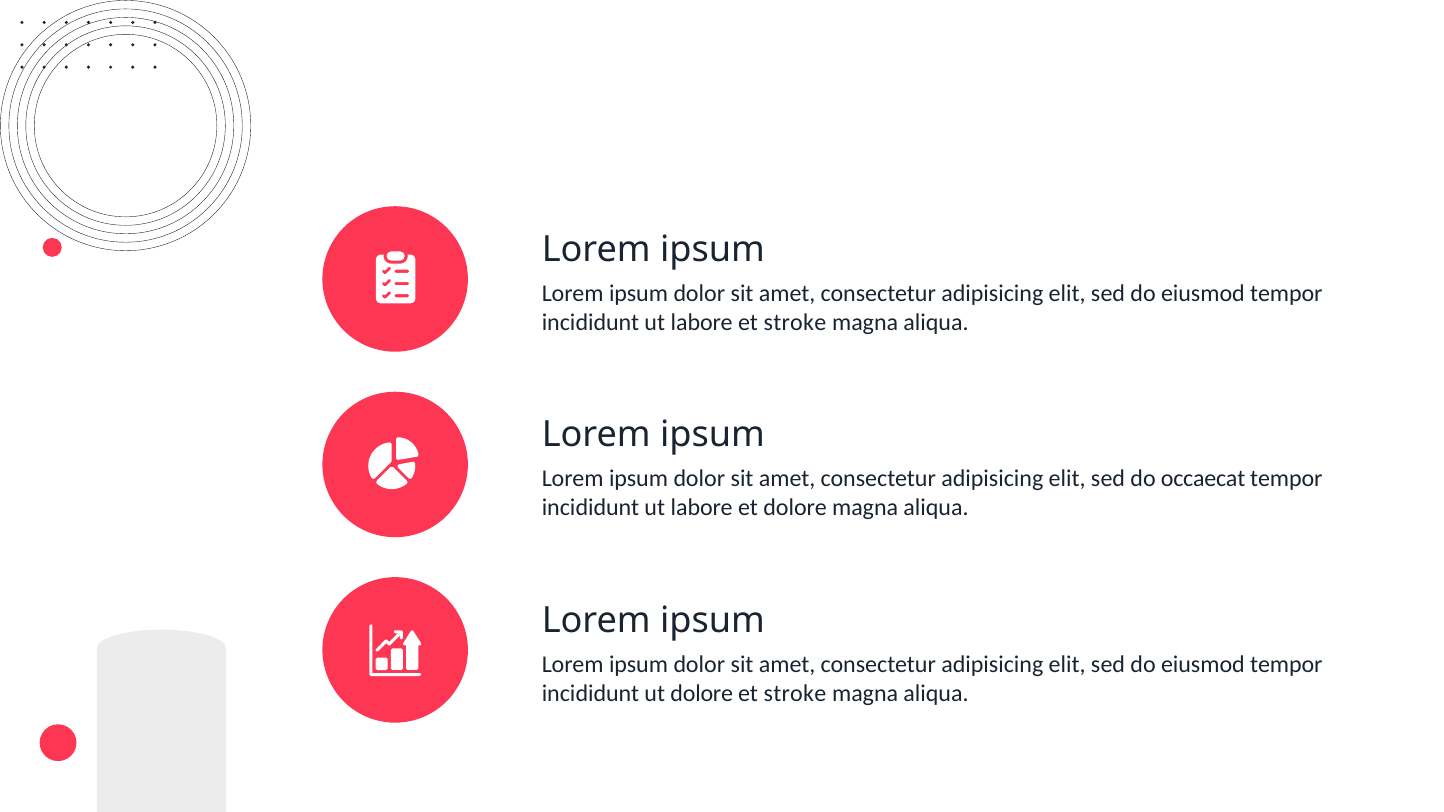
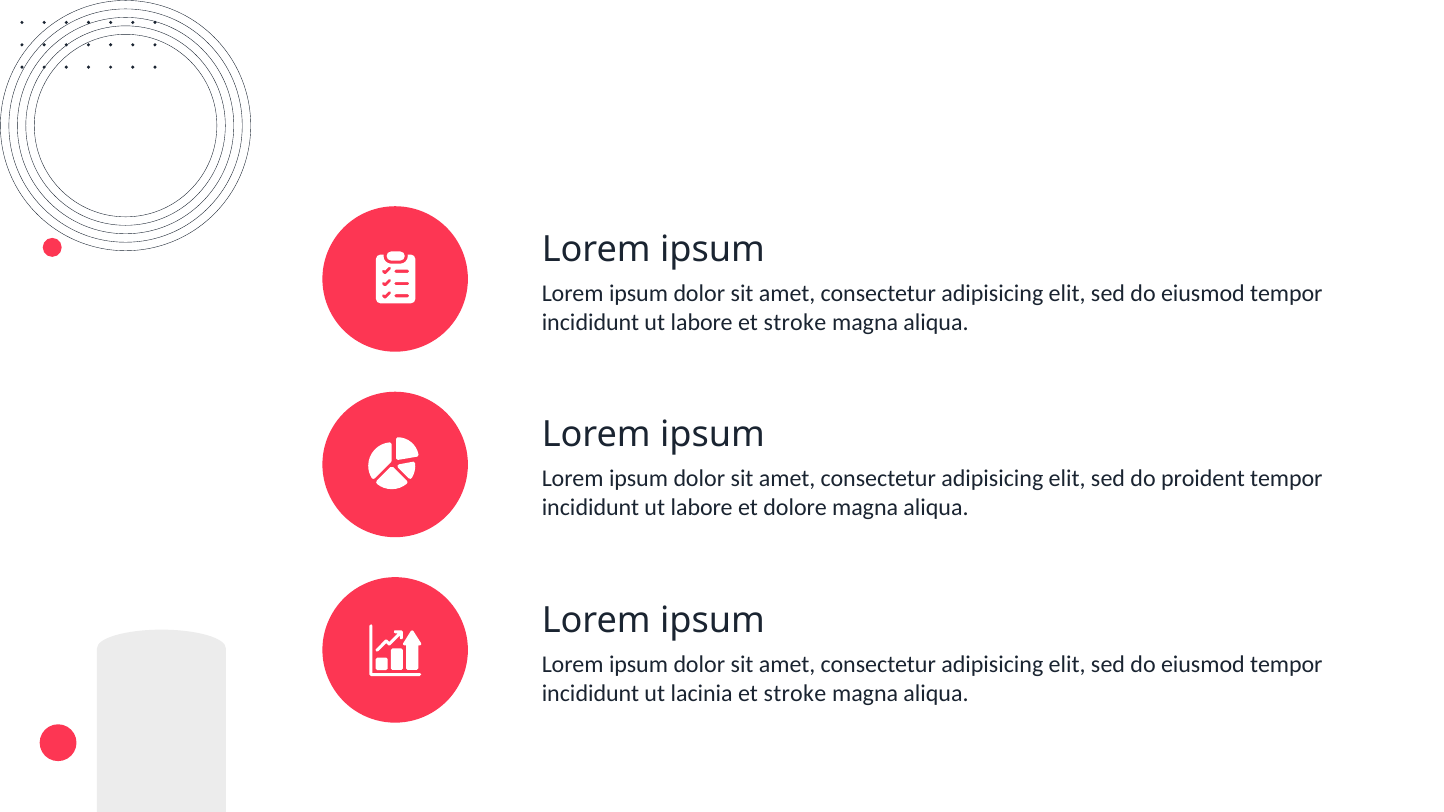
occaecat: occaecat -> proident (1203, 479)
ut dolore: dolore -> lacinia (702, 693)
